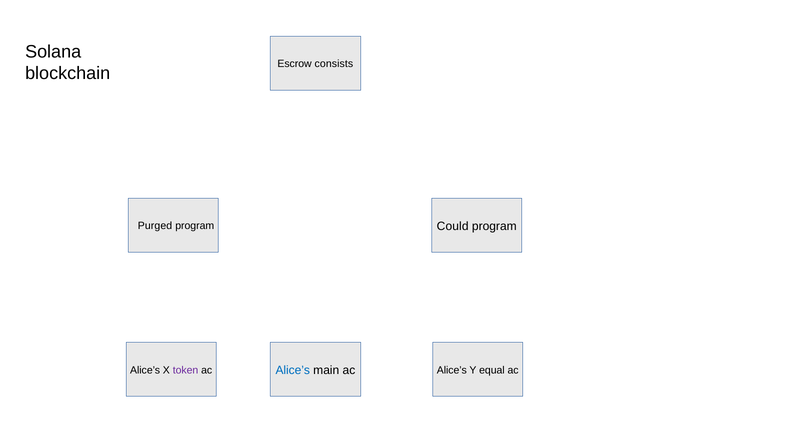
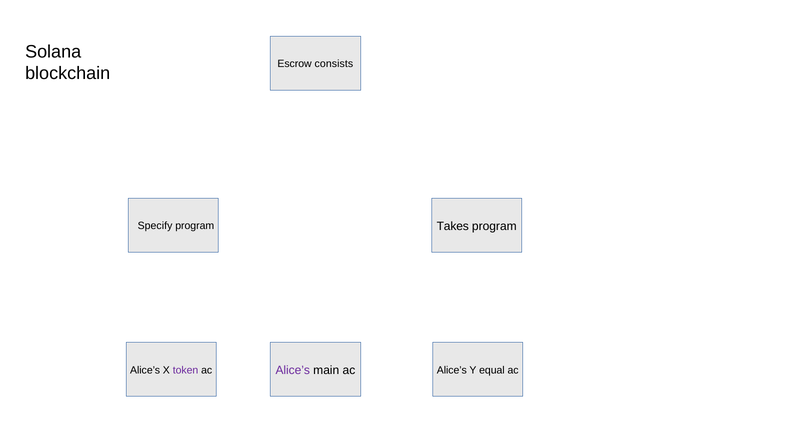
Purged: Purged -> Specify (155, 226)
Could: Could -> Takes (453, 226)
Alice’s colour: blue -> purple (293, 370)
